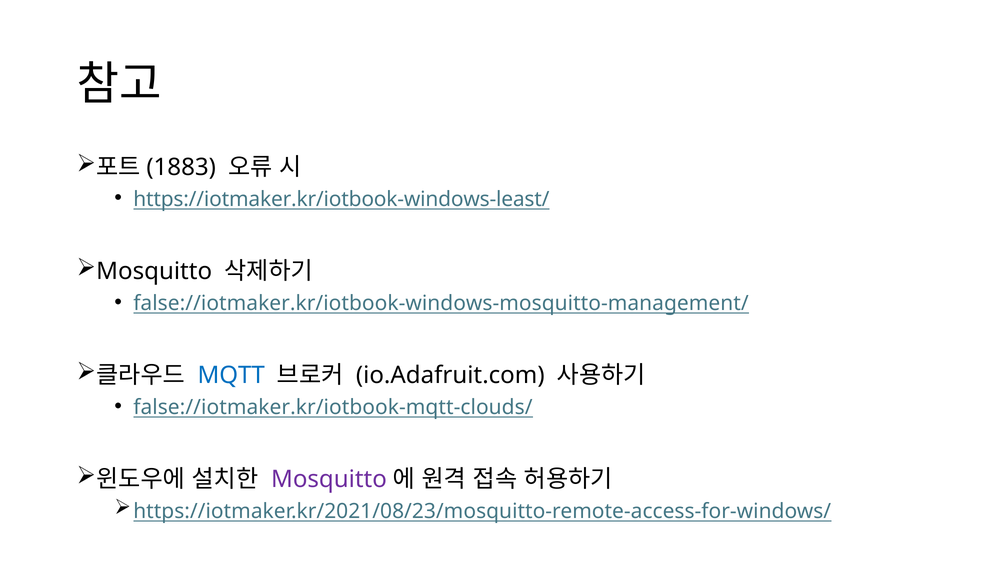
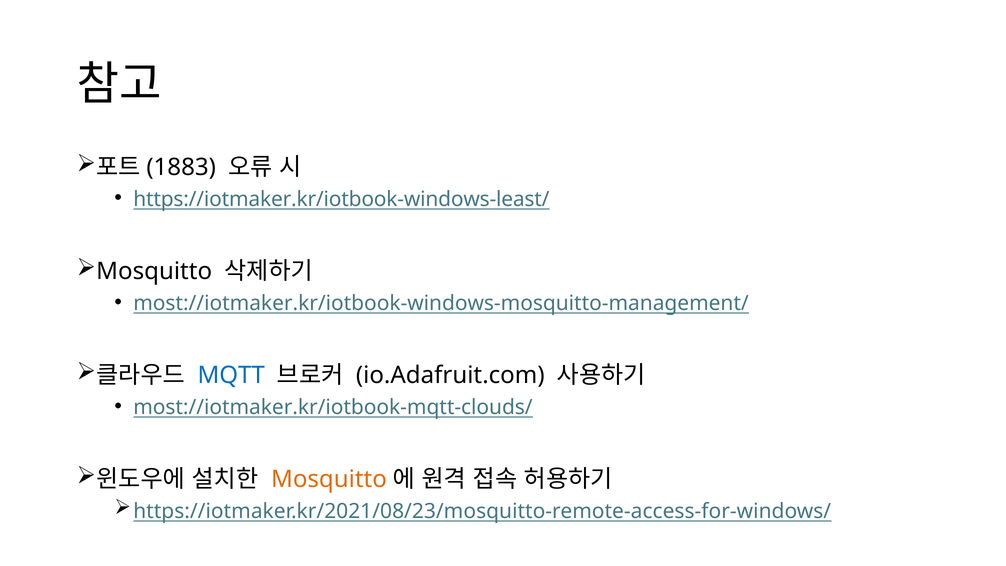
false://iotmaker.kr/iotbook-windows-mosquitto-management/: false://iotmaker.kr/iotbook-windows-mosquitto-management/ -> most://iotmaker.kr/iotbook-windows-mosquitto-management/ (441, 303)
false://iotmaker.kr/iotbook-mqtt-clouds/: false://iotmaker.kr/iotbook-mqtt-clouds/ -> most://iotmaker.kr/iotbook-mqtt-clouds/ (333, 407)
Mosquitto colour: purple -> orange (329, 479)
